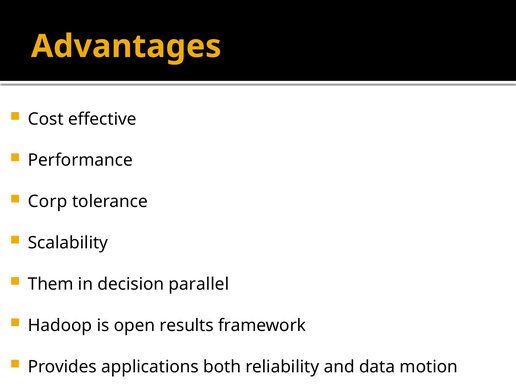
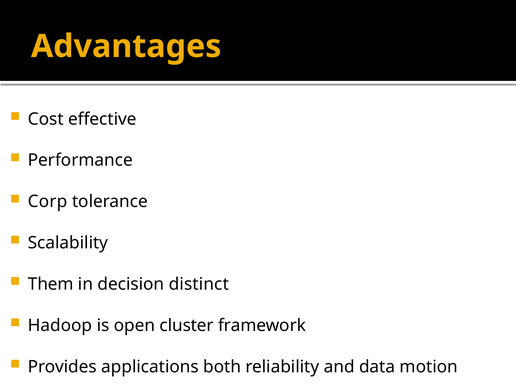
parallel: parallel -> distinct (199, 284)
results: results -> cluster (187, 325)
